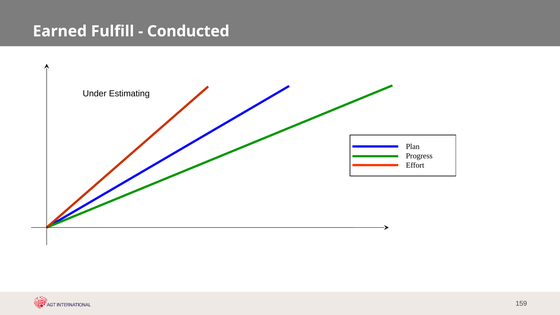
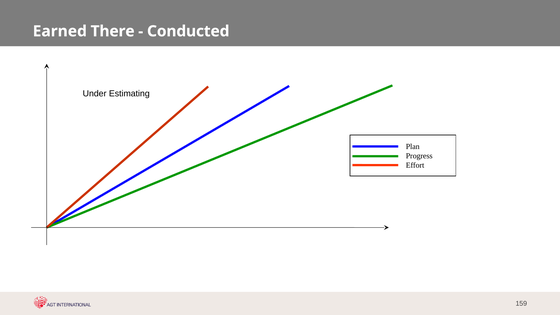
Fulfill: Fulfill -> There (113, 31)
